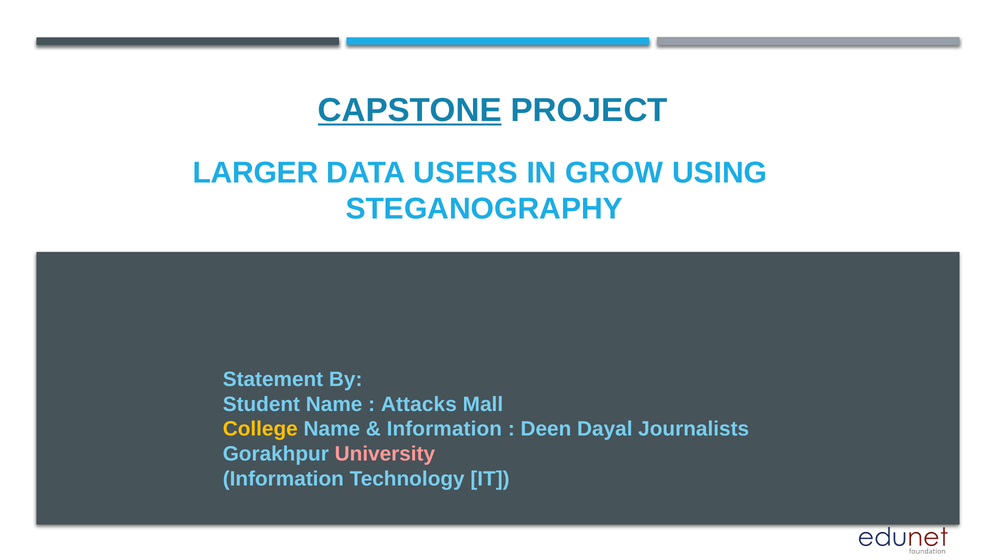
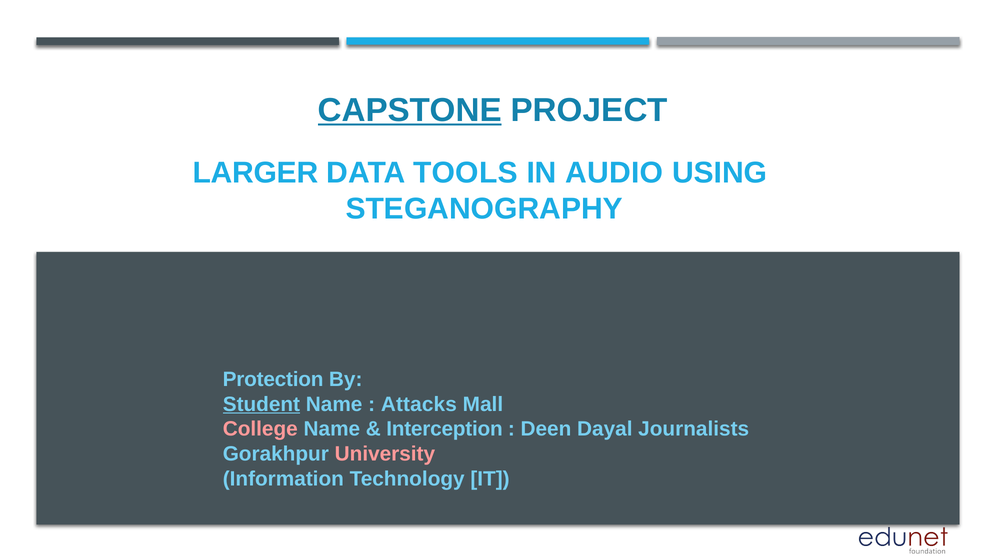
USERS: USERS -> TOOLS (465, 173)
GROW: GROW -> AUDIO (614, 173)
Statement: Statement -> Protection (273, 379)
Student underline: none -> present (261, 404)
College colour: yellow -> pink (260, 429)
Information: Information -> Interception (444, 429)
